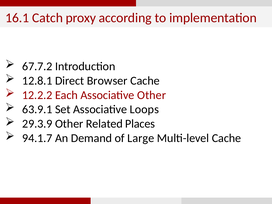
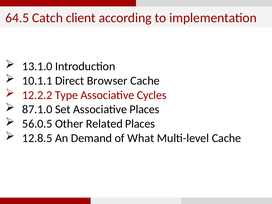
16.1: 16.1 -> 64.5 (17, 18)
proxy: proxy -> client (81, 18)
67.7.2: 67.7.2 -> 13.1.0 (37, 66)
12.8.1: 12.8.1 -> 10.1.1 (37, 81)
Each: Each -> Type (66, 95)
Associative Other: Other -> Cycles (152, 95)
63.9.1: 63.9.1 -> 87.1.0 (37, 109)
Associative Loops: Loops -> Places (144, 109)
29.3.9: 29.3.9 -> 56.0.5 (37, 124)
94.1.7: 94.1.7 -> 12.8.5 (37, 138)
Large: Large -> What (141, 138)
